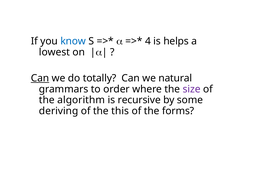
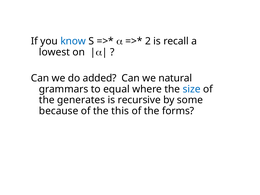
4: 4 -> 2 (148, 41)
helps: helps -> recall (176, 41)
Can underline: present -> none (40, 78)
totally: totally -> added (100, 78)
order: order -> equal (116, 89)
size colour: purple -> blue (192, 89)
algorithm: algorithm -> generates (81, 100)
deriving: deriving -> because (59, 111)
